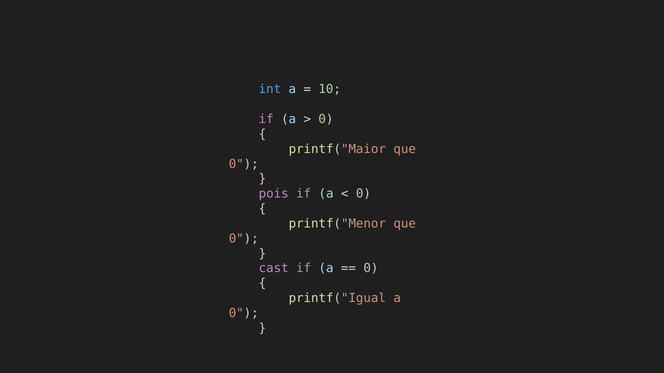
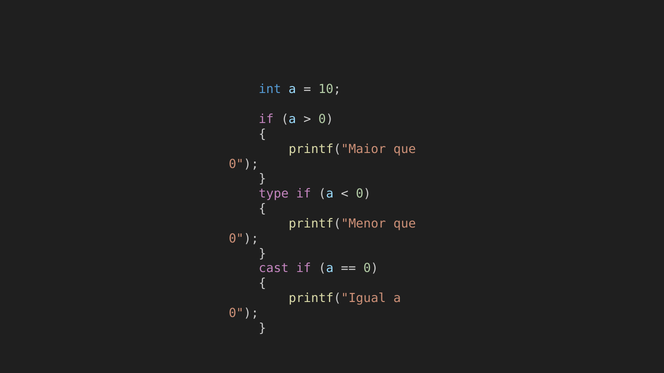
pois: pois -> type (274, 194)
